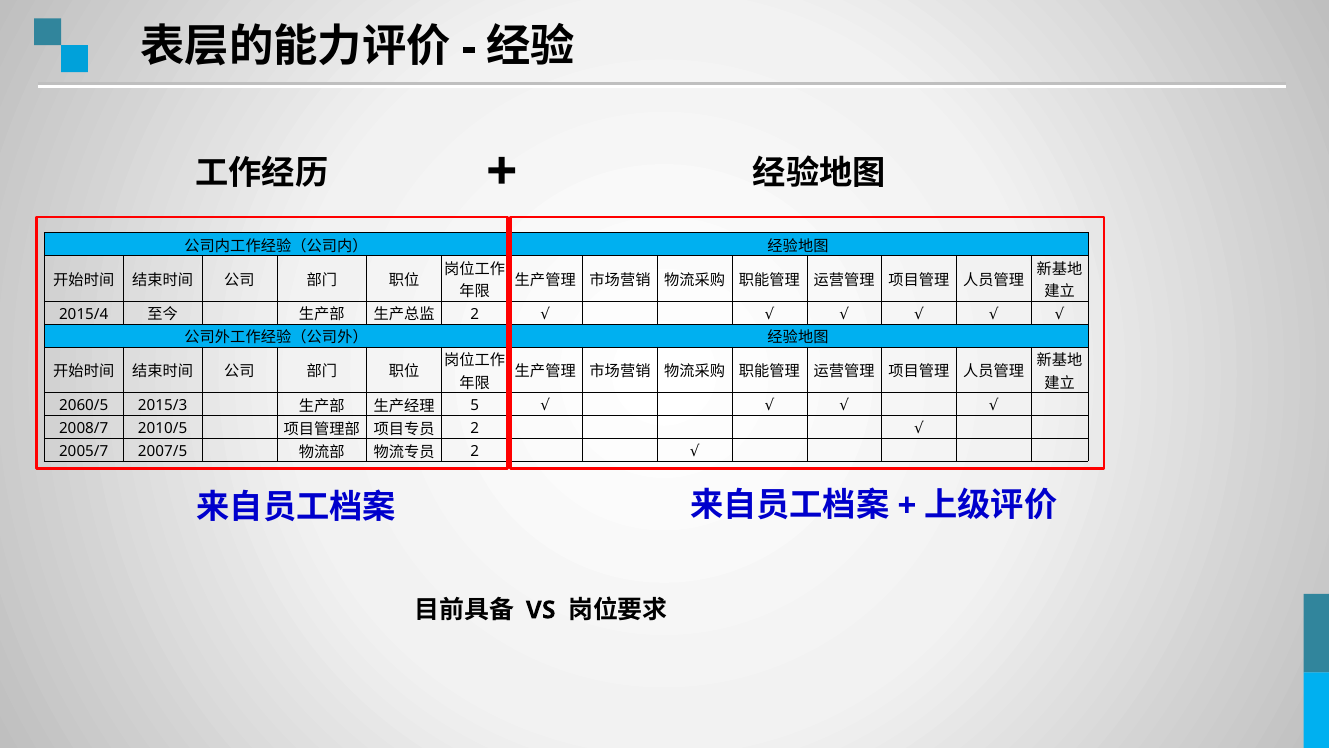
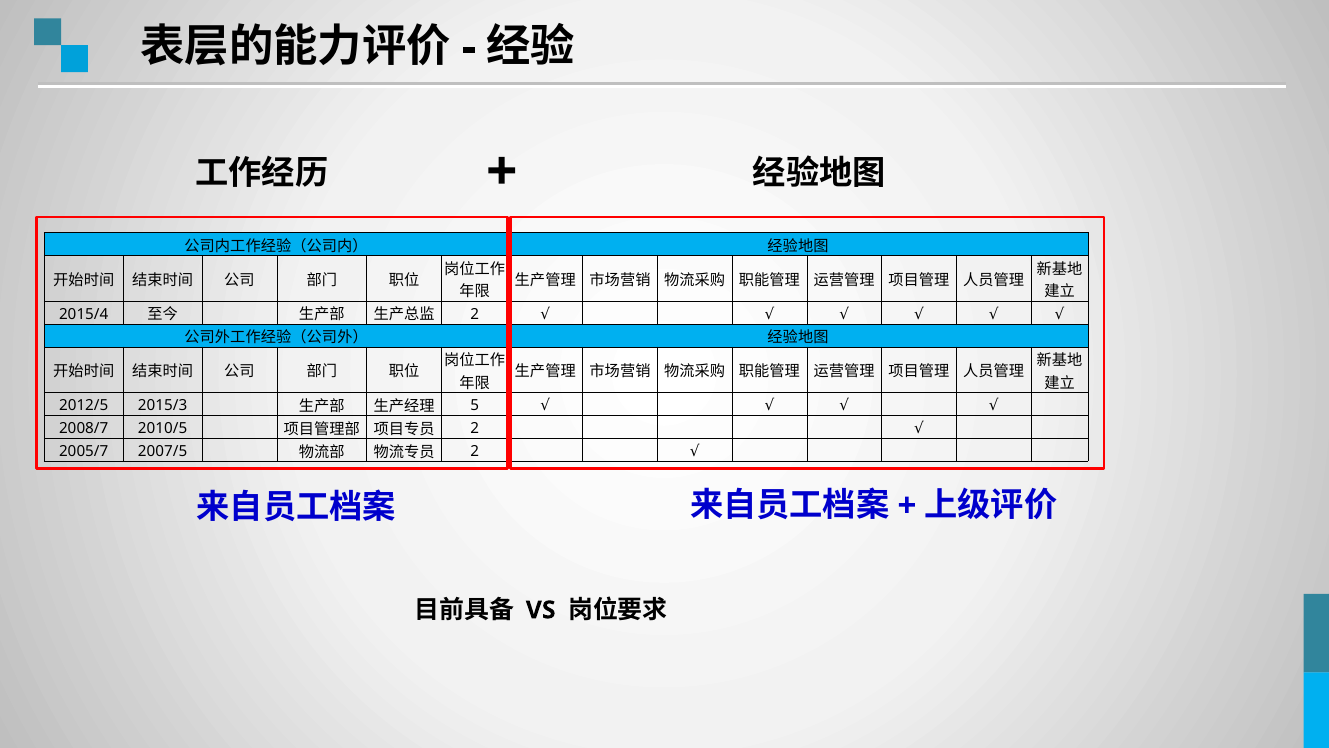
2060/5: 2060/5 -> 2012/5 (84, 406)
